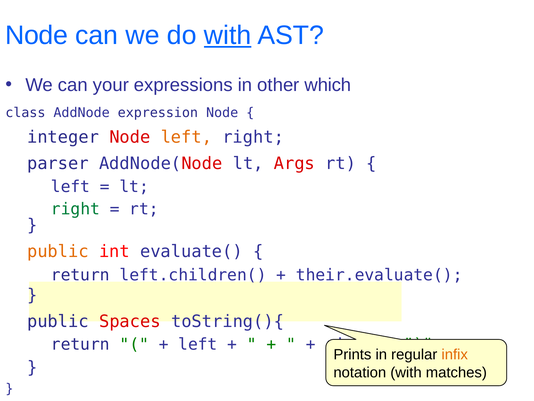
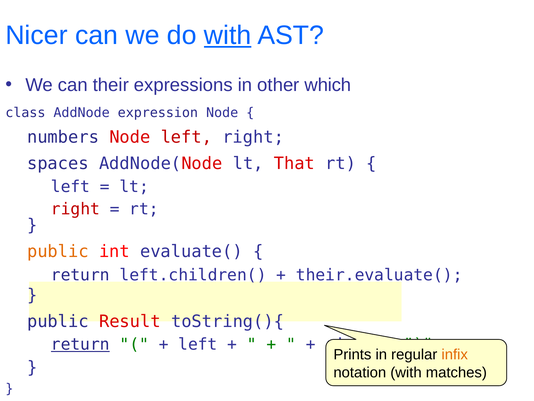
Node: Node -> Nicer (36, 35)
your: your -> their (111, 85)
integer: integer -> numbers (63, 137)
left colour: orange -> red (186, 137)
parser: parser -> spaces (58, 163)
Args: Args -> That (294, 163)
right colour: green -> red (75, 209)
Spaces: Spaces -> Result (130, 321)
return underline: none -> present (80, 344)
